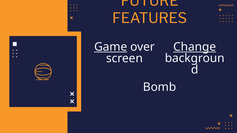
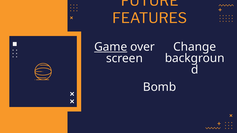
Change underline: present -> none (195, 47)
